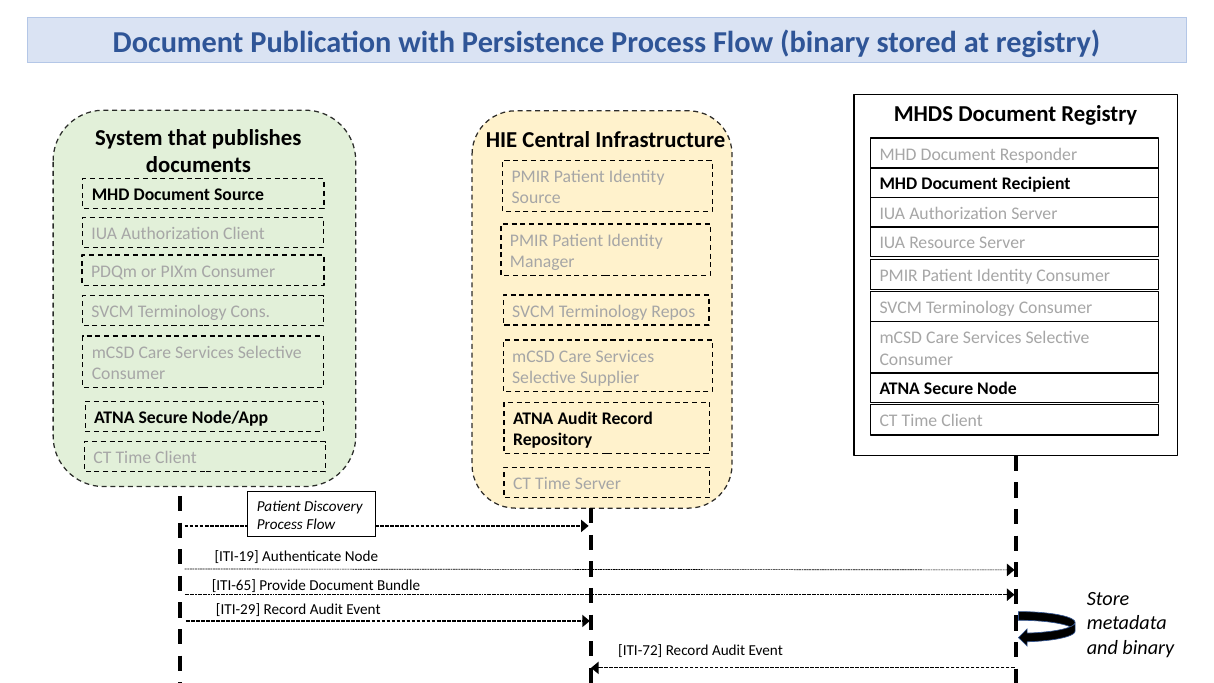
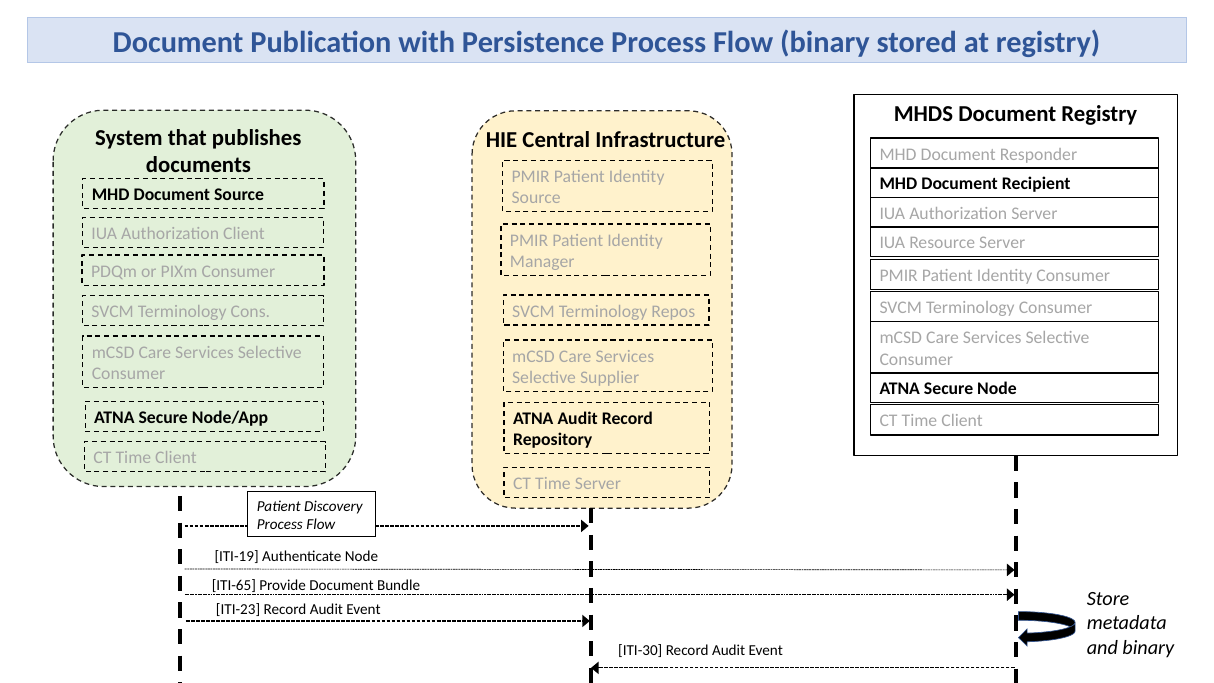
ITI-29: ITI-29 -> ITI-23 (238, 609)
ITI-72: ITI-72 -> ITI-30 (640, 651)
